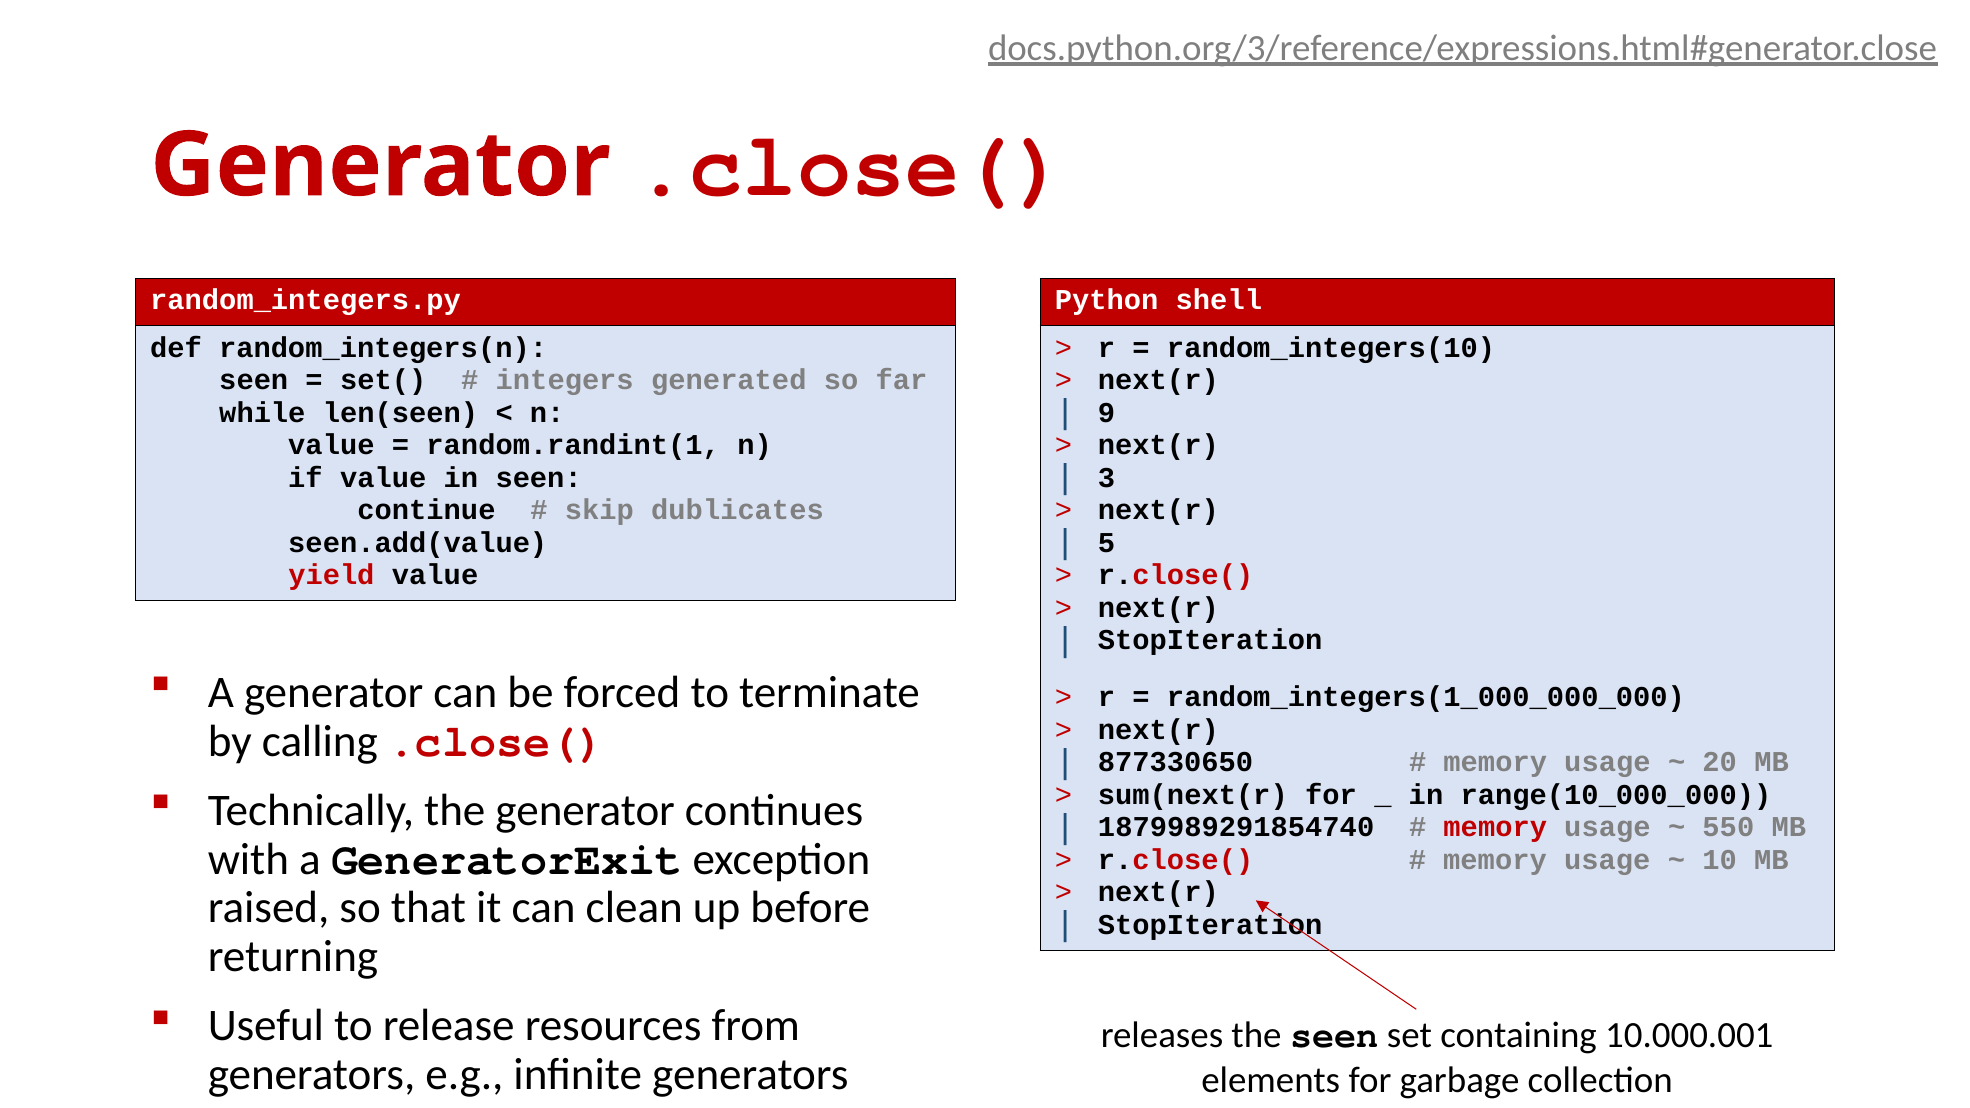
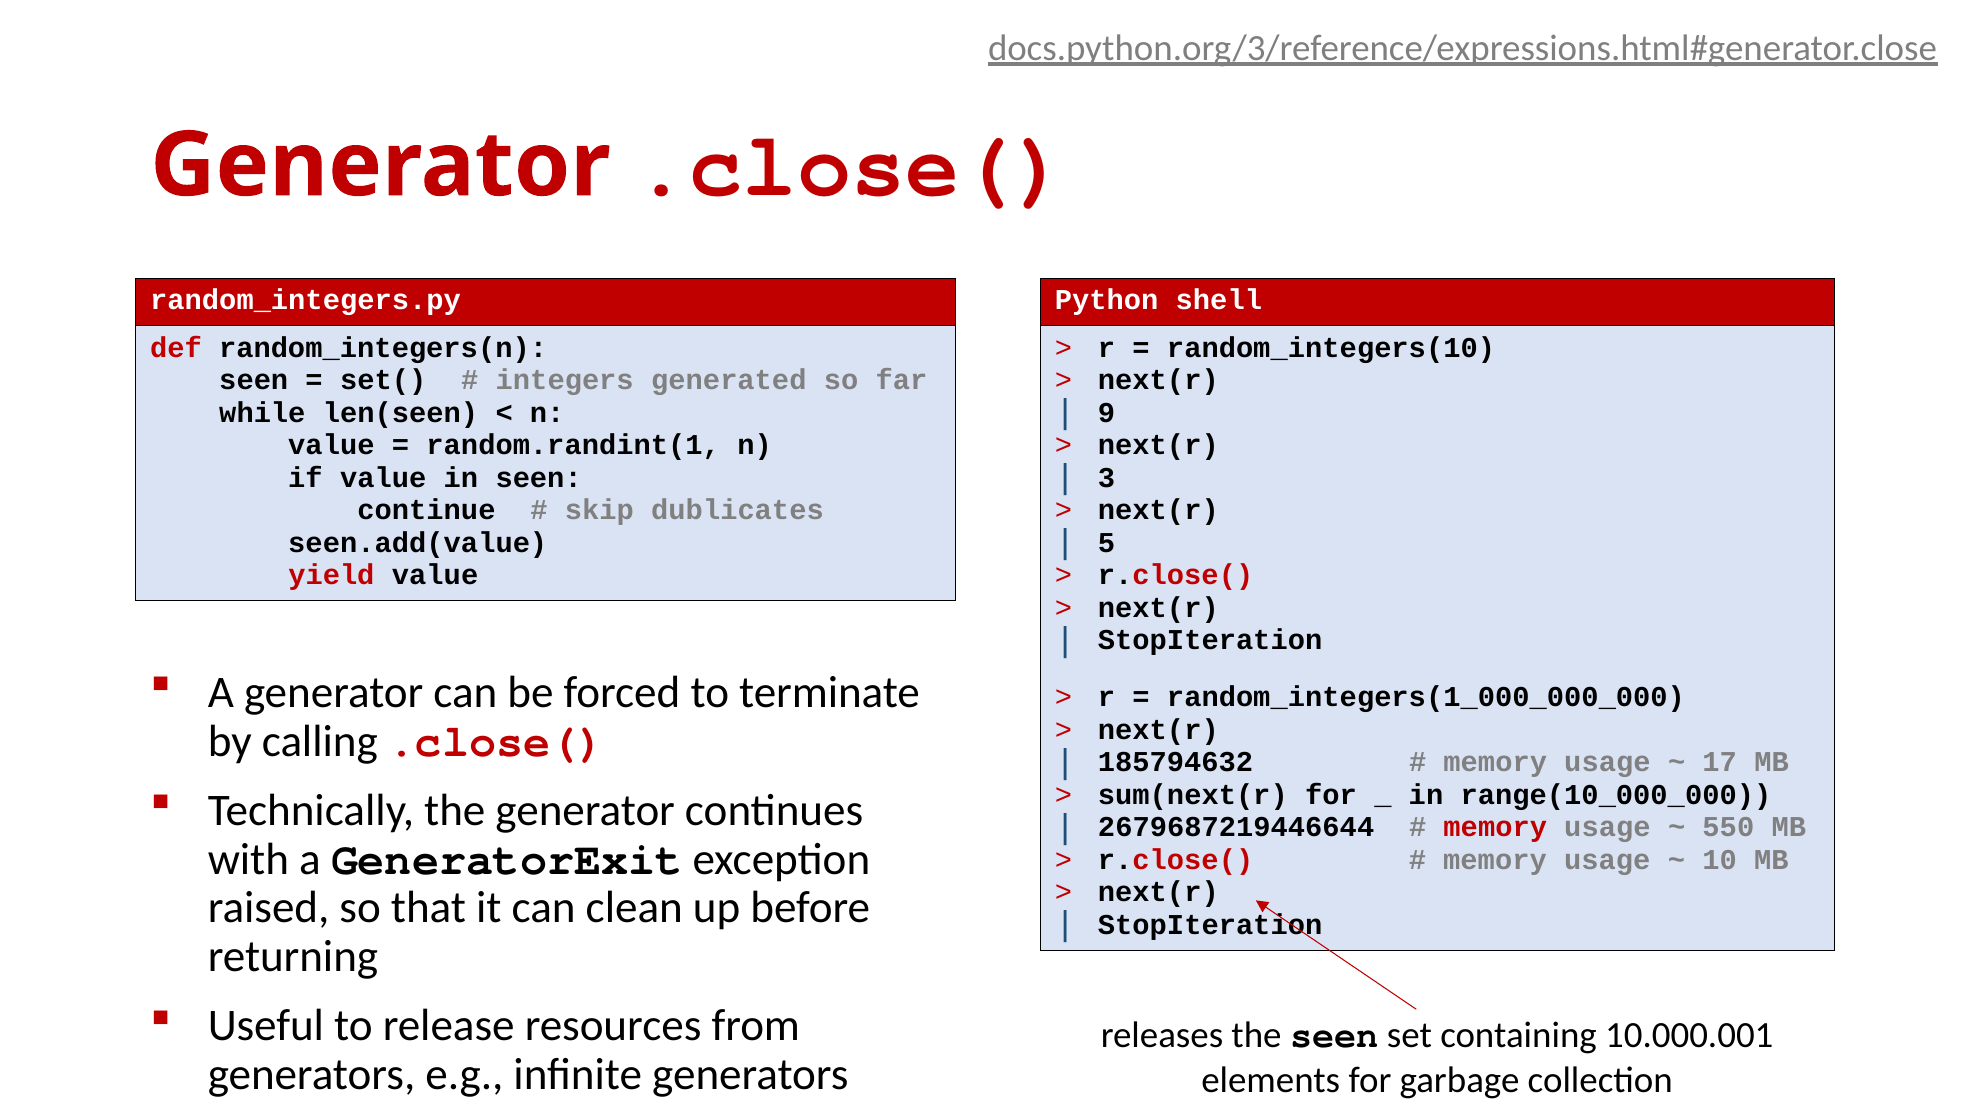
def colour: black -> red (176, 348)
877330650: 877330650 -> 185794632 (1176, 762)
20: 20 -> 17 (1720, 762)
1879989291854740: 1879989291854740 -> 2679687219446644 (1236, 827)
